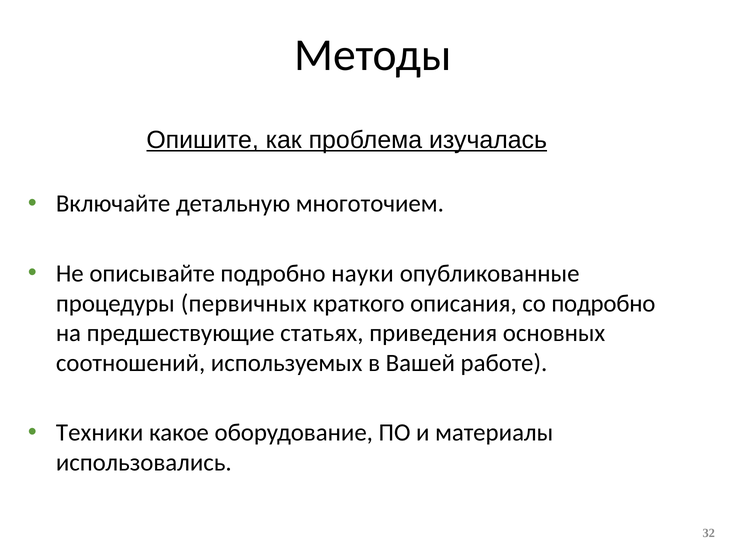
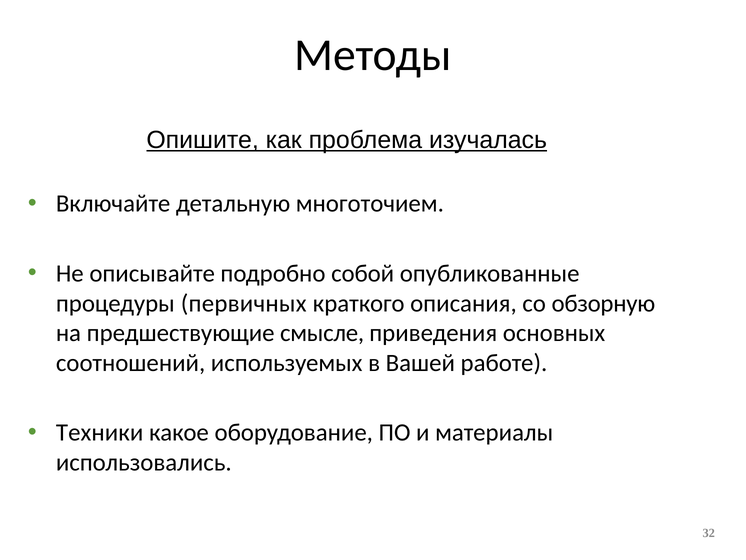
науки: науки -> собой (363, 273)
со подробно: подробно -> обзорную (603, 303)
статьях: статьях -> смысле (322, 333)
